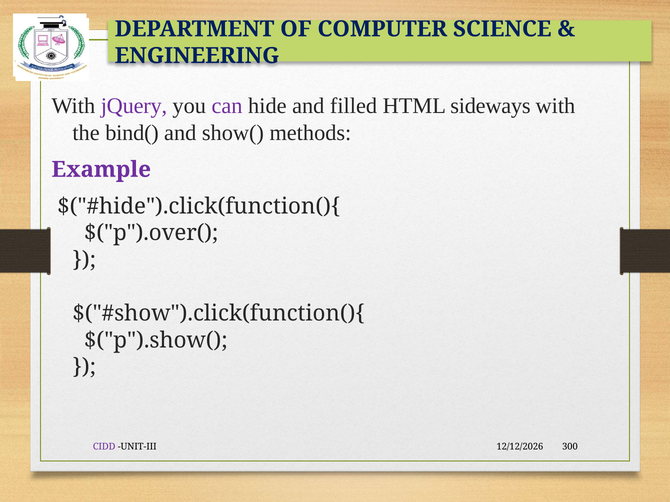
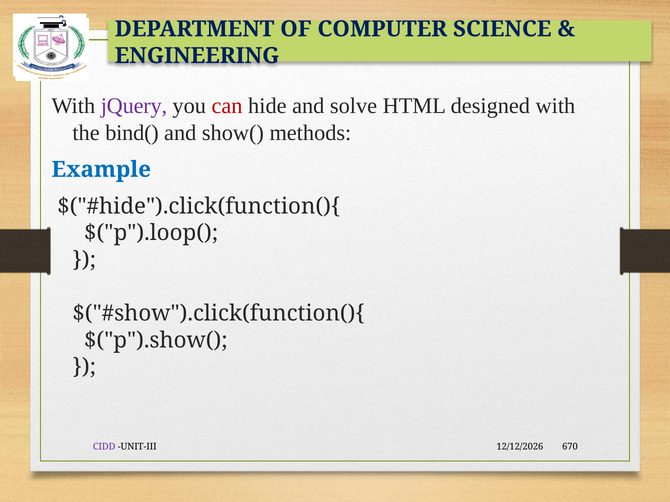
can colour: purple -> red (227, 106)
filled: filled -> solve (354, 106)
sideways: sideways -> designed (490, 106)
Example colour: purple -> blue (101, 170)
$("p").over(: $("p").over( -> $("p").loop( (151, 233)
300: 300 -> 670 (570, 447)
